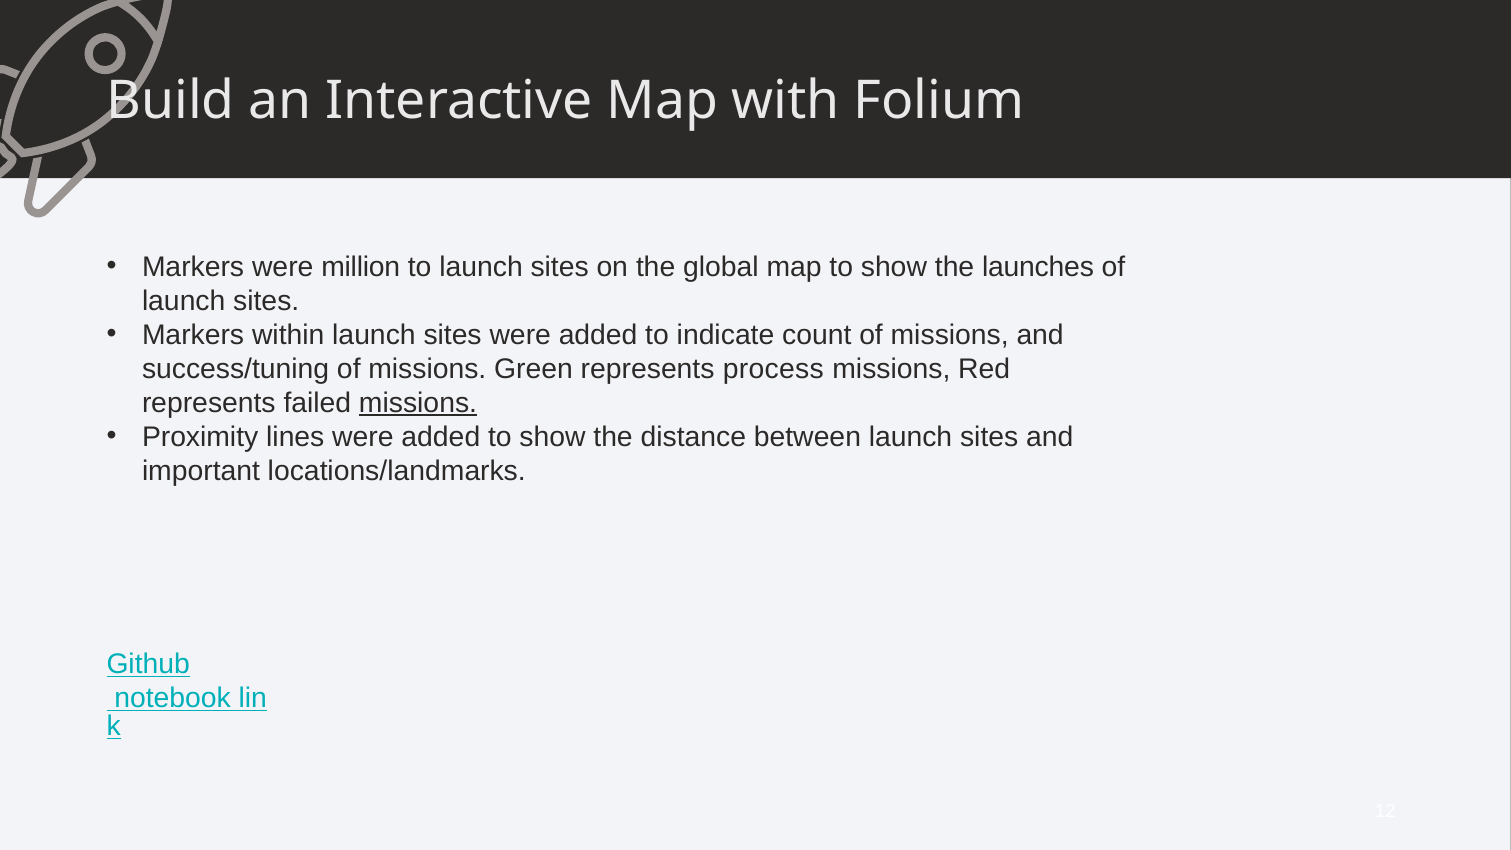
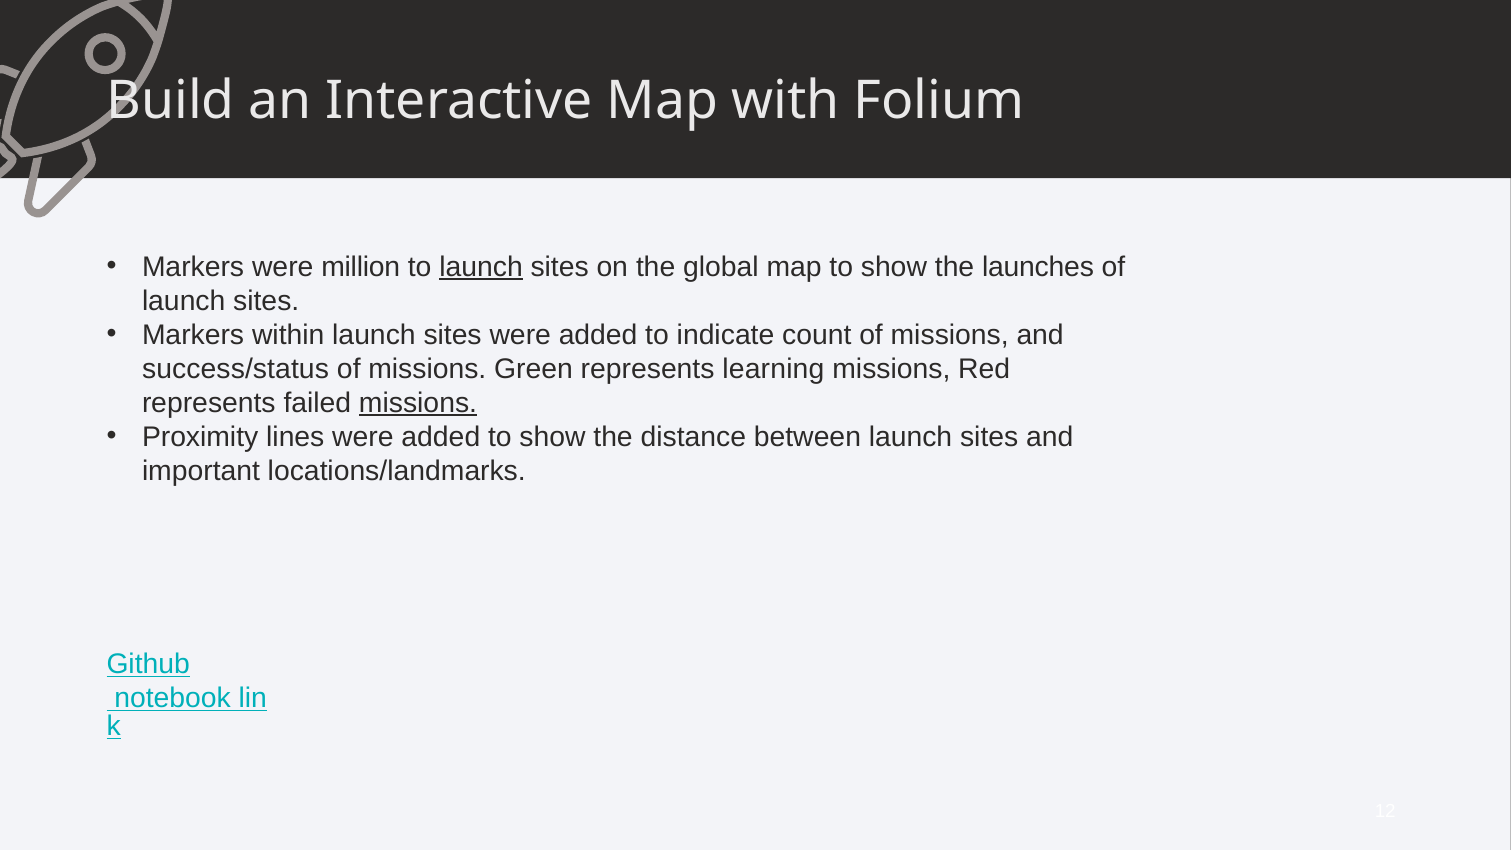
launch underline: none -> present (481, 267)
success/tuning: success/tuning -> success/status (235, 369)
process: process -> learning (773, 369)
